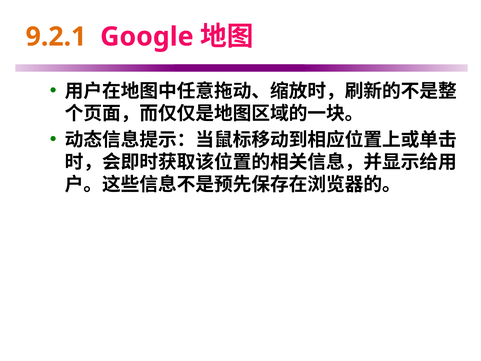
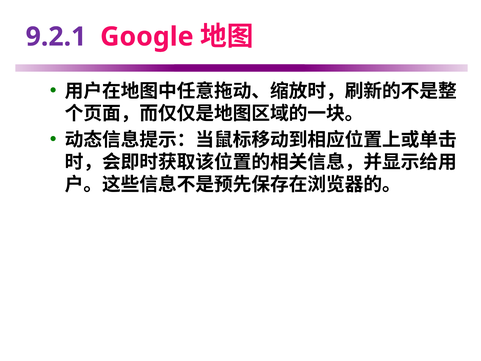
9.2.1 colour: orange -> purple (56, 37)
